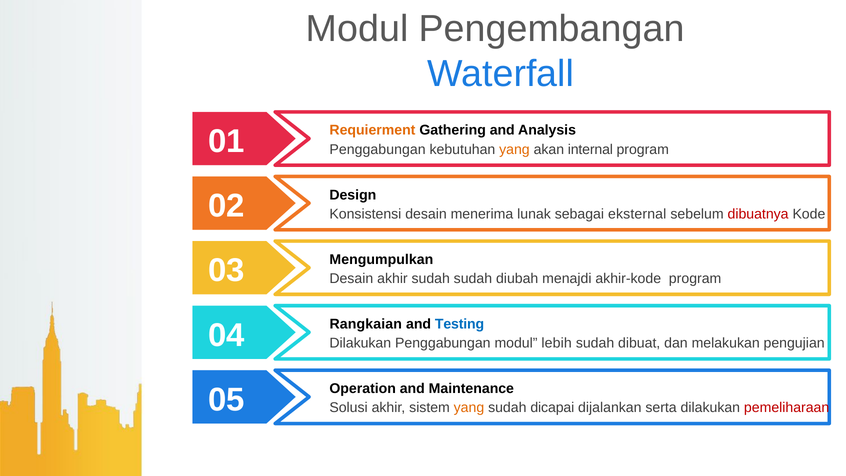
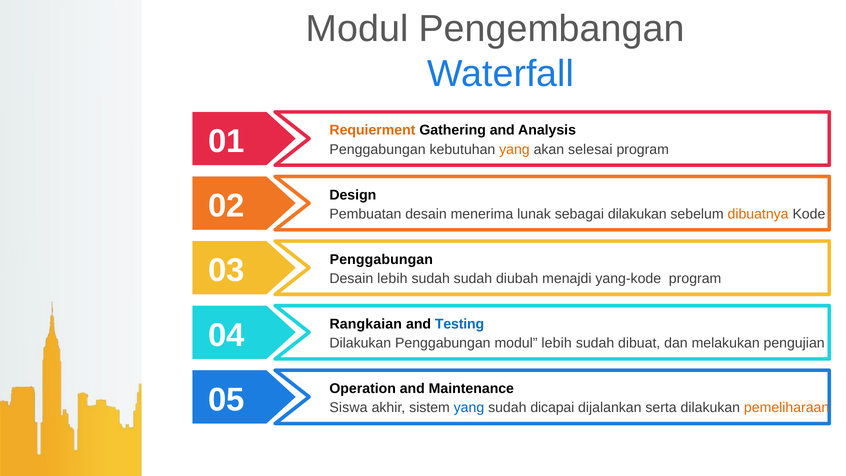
internal: internal -> selesai (590, 149)
Konsistensi: Konsistensi -> Pembuatan (365, 214)
sebagai eksternal: eksternal -> dilakukan (637, 214)
dibuatnya colour: red -> orange (758, 214)
03 Mengumpulkan: Mengumpulkan -> Penggabungan (381, 259)
Desain akhir: akhir -> lebih (392, 279)
akhir-kode: akhir-kode -> yang-kode (628, 279)
Solusi: Solusi -> Siswa (348, 408)
yang colour: orange -> blue (469, 408)
pemeliharaan colour: red -> orange (787, 408)
